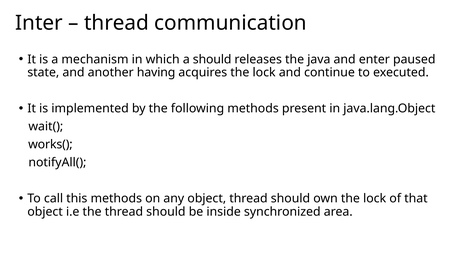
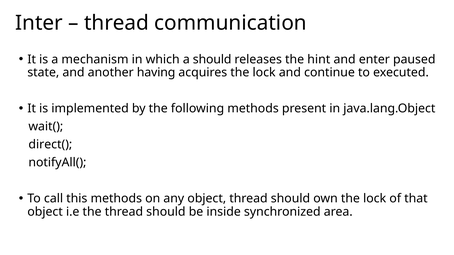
java: java -> hint (319, 59)
works(: works( -> direct( (50, 145)
